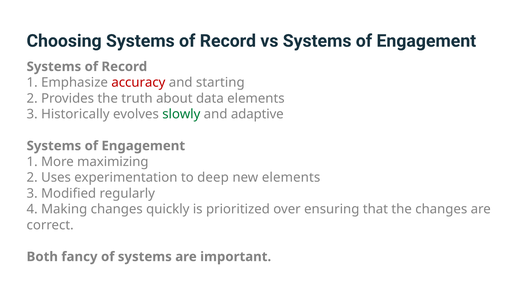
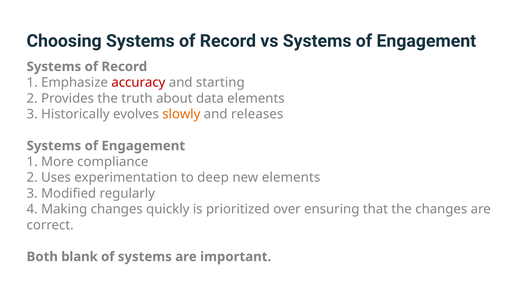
slowly colour: green -> orange (181, 114)
adaptive: adaptive -> releases (257, 114)
maximizing: maximizing -> compliance (113, 162)
fancy: fancy -> blank (80, 257)
